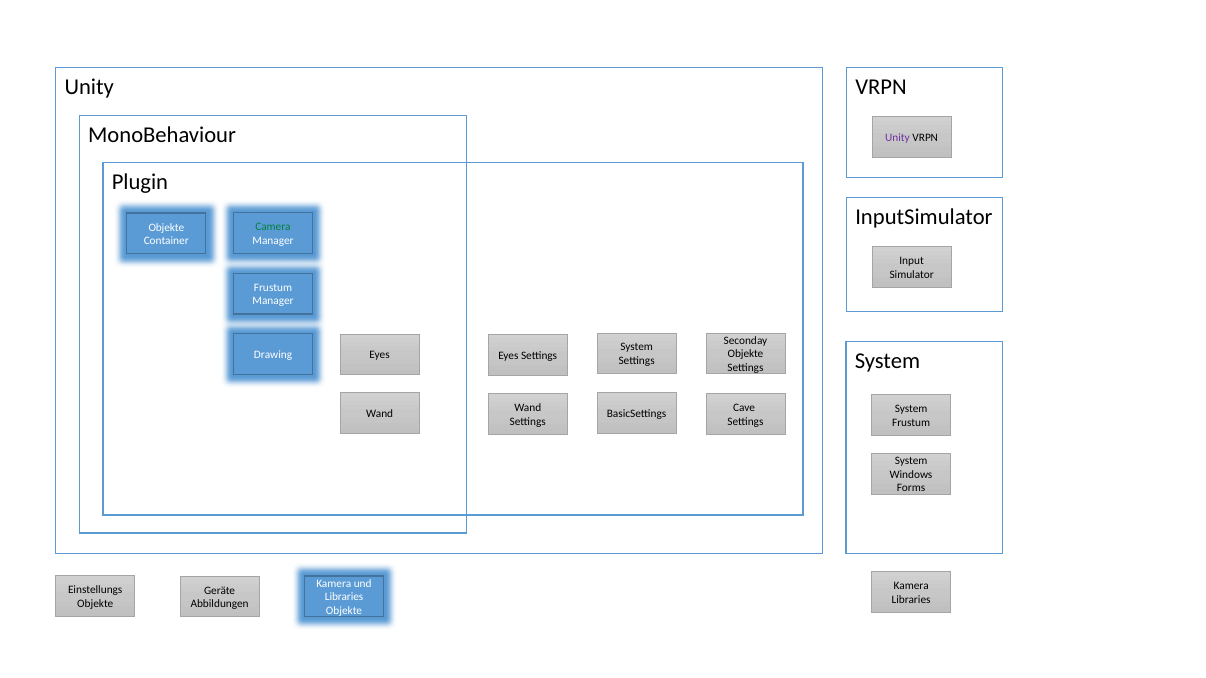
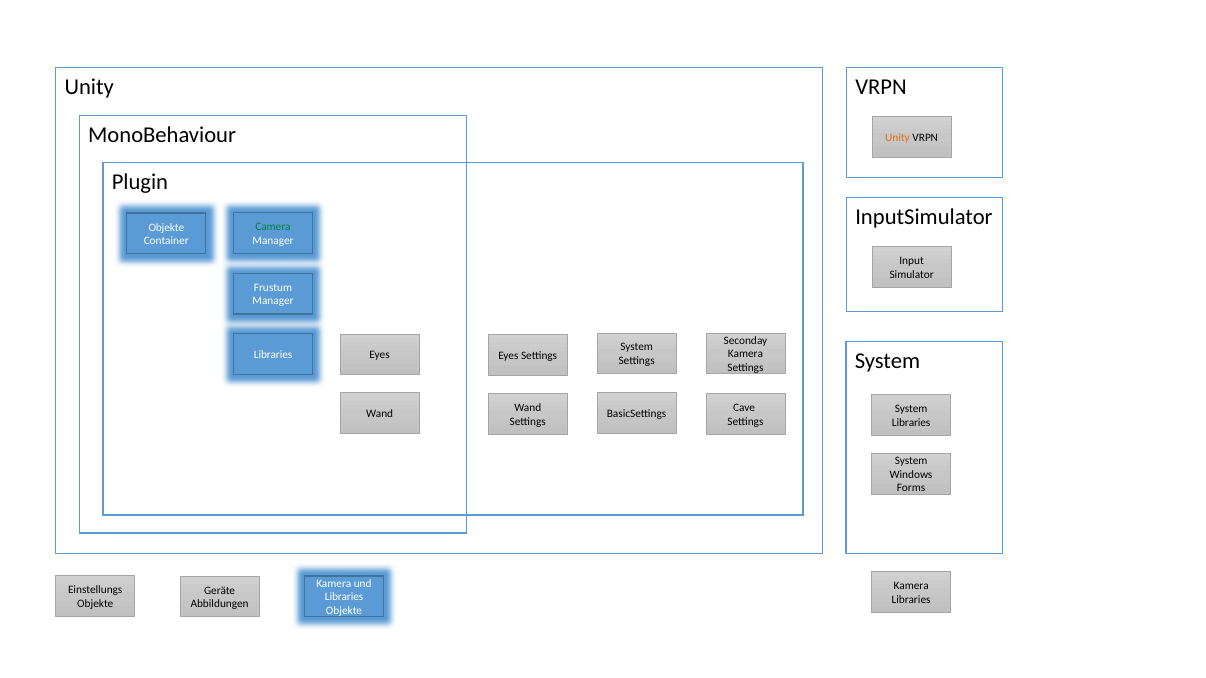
Unity colour: purple -> orange (897, 138)
Objekte: Objekte -> Kamera (745, 354)
Drawing: Drawing -> Libraries (273, 355)
Frustum: Frustum -> Libraries (911, 423)
